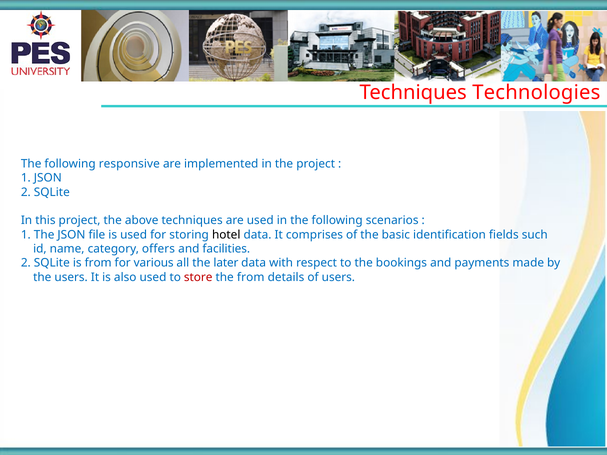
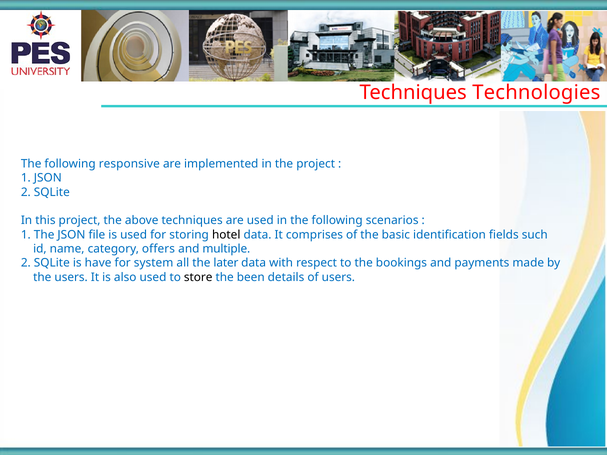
facilities: facilities -> multiple (226, 249)
is from: from -> have (98, 263)
various: various -> system (154, 263)
store colour: red -> black (198, 277)
the from: from -> been (251, 277)
